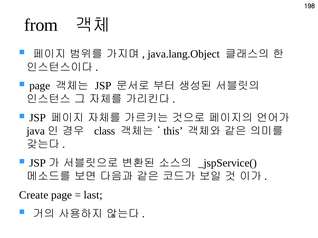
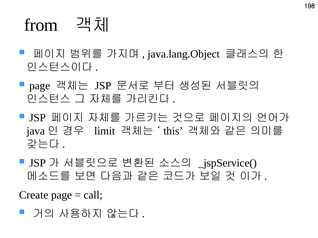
class: class -> limit (105, 131)
last: last -> call (93, 195)
